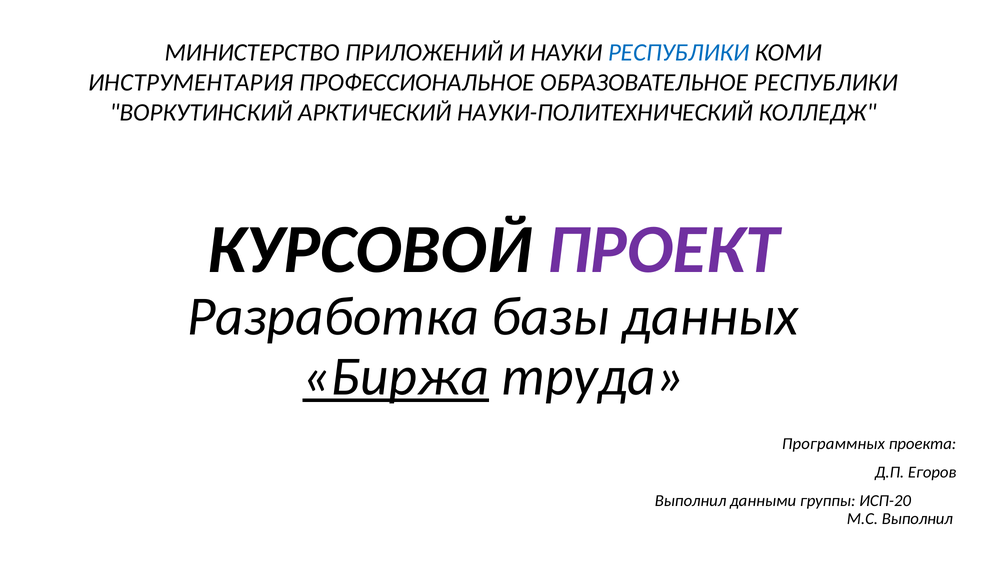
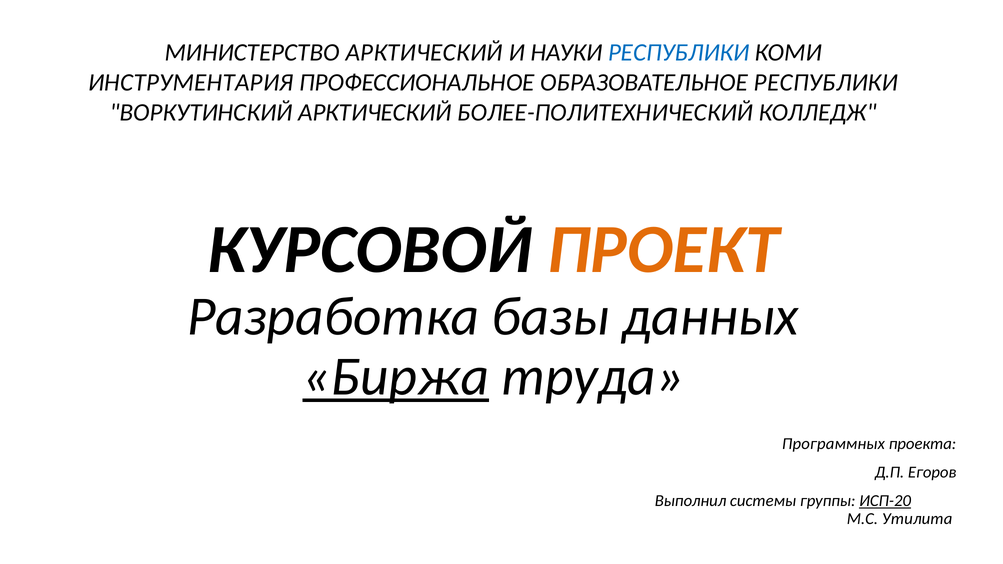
МИНИСТЕРСТВО ПРИЛОЖЕНИЙ: ПРИЛОЖЕНИЙ -> АРКТИЧЕСКИЙ (424, 52)
НАУКИ-ПОЛИТЕХНИЧЕСКИЙ: НАУКИ-ПОЛИТЕХНИЧЕСКИЙ -> БОЛЕЕ-ПОЛИТЕХНИЧЕСКИЙ (605, 113)
ПРОЕКТ colour: purple -> orange (663, 250)
данными: данными -> системы (763, 501)
ИСП-20 underline: none -> present (885, 501)
М.С Выполнил: Выполнил -> Утилита (917, 519)
